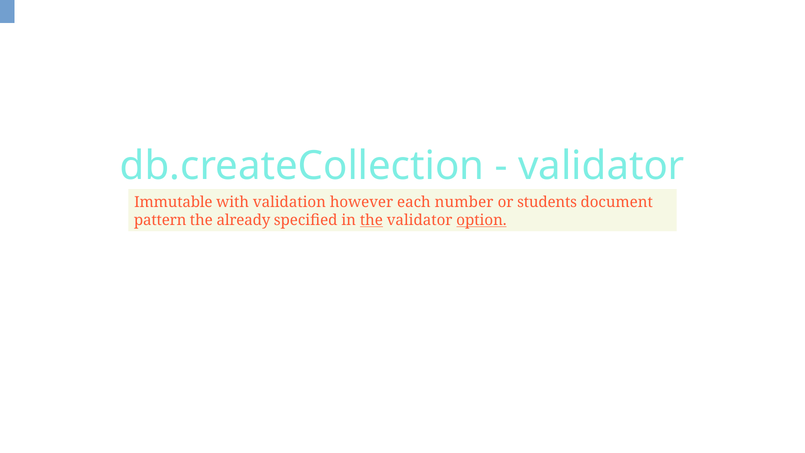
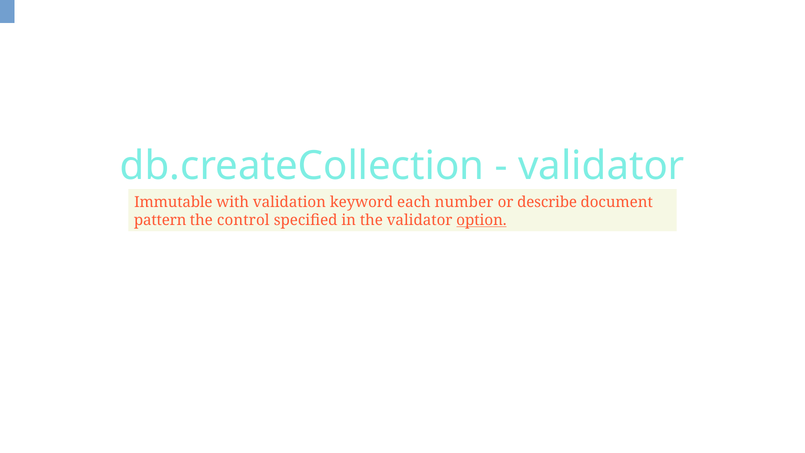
however: however -> keyword (362, 202)
students: students -> describe (547, 202)
already: already -> control (243, 220)
the underline: present -> none (371, 220)
